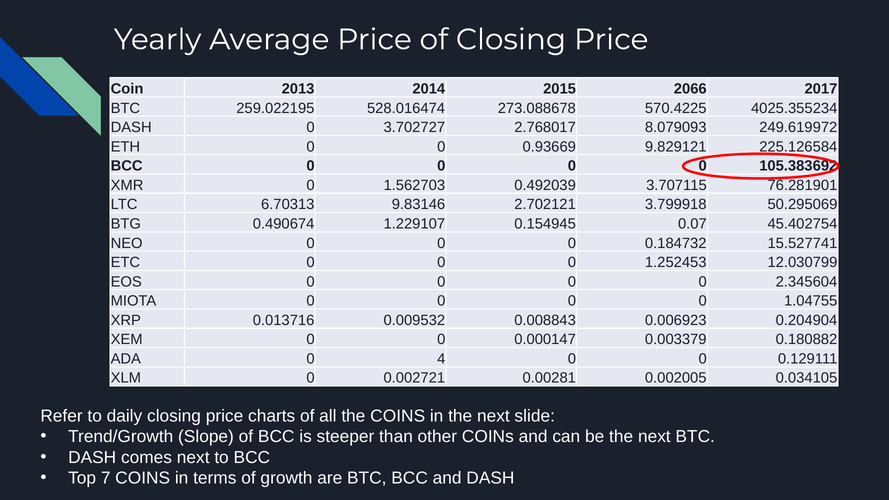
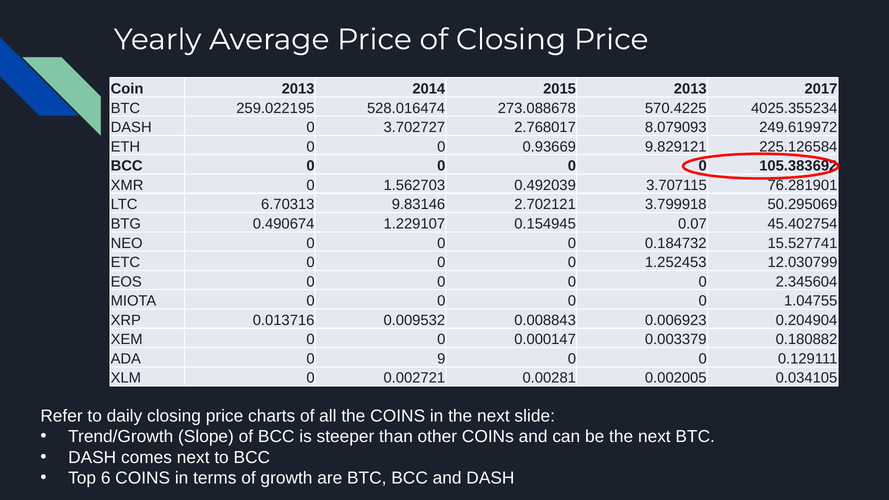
2015 2066: 2066 -> 2013 (690, 89)
4: 4 -> 9 (441, 359)
7: 7 -> 6 (106, 478)
